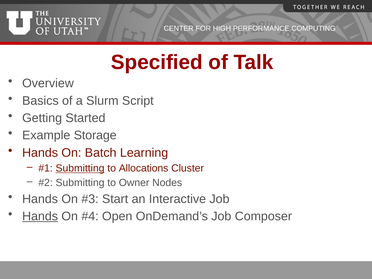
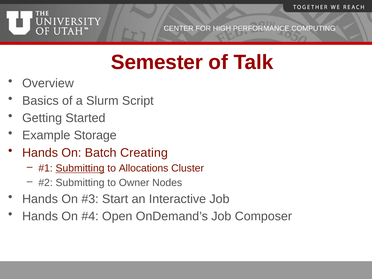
Specified: Specified -> Semester (157, 62)
Learning: Learning -> Creating (144, 153)
Hands underline: present -> none (40, 216)
